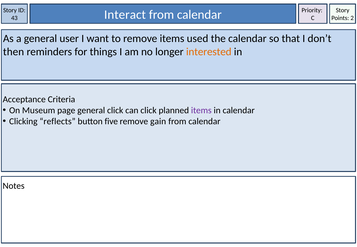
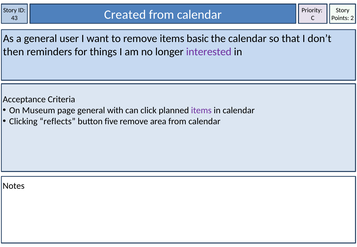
Interact: Interact -> Created (125, 15)
used: used -> basic (198, 39)
interested colour: orange -> purple (209, 52)
general click: click -> with (115, 110)
gain: gain -> area (158, 121)
